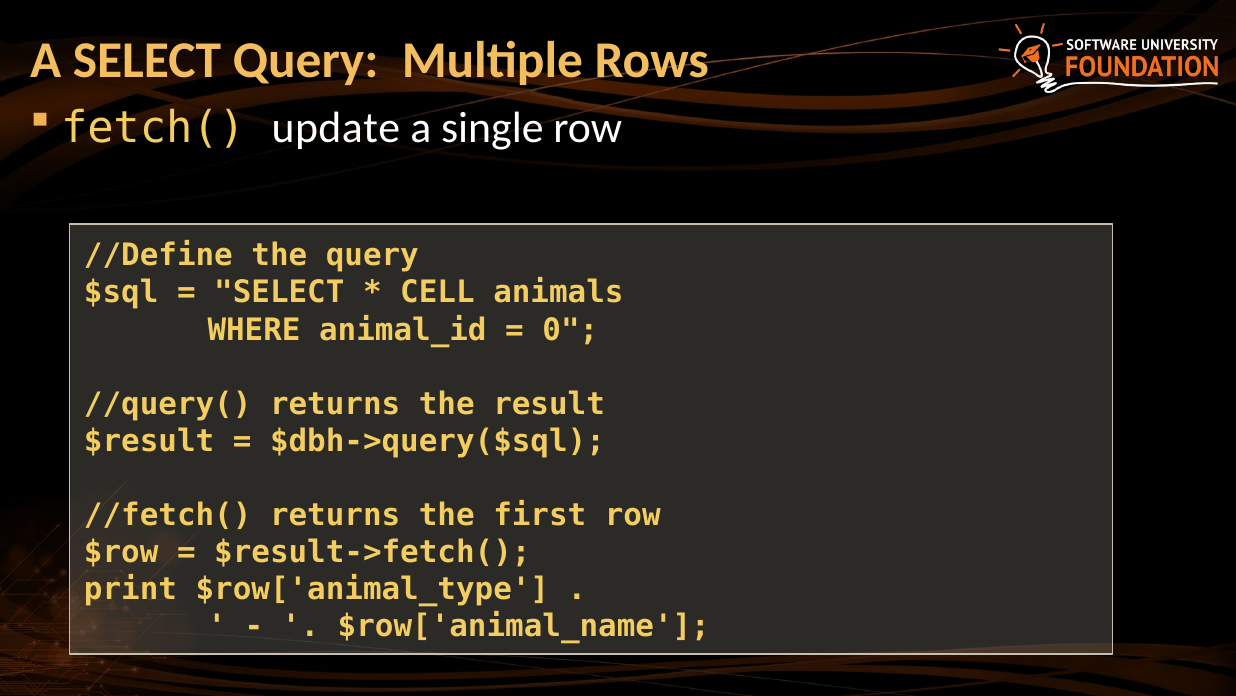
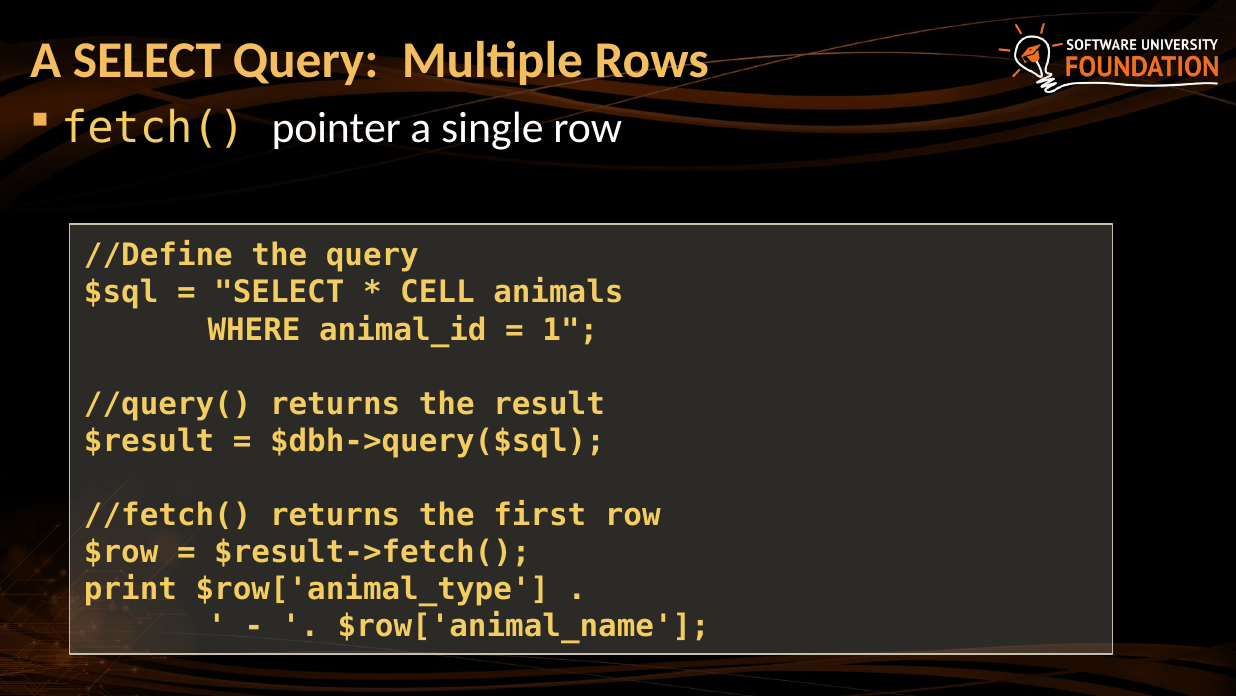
update: update -> pointer (336, 128)
0: 0 -> 1 (570, 330)
